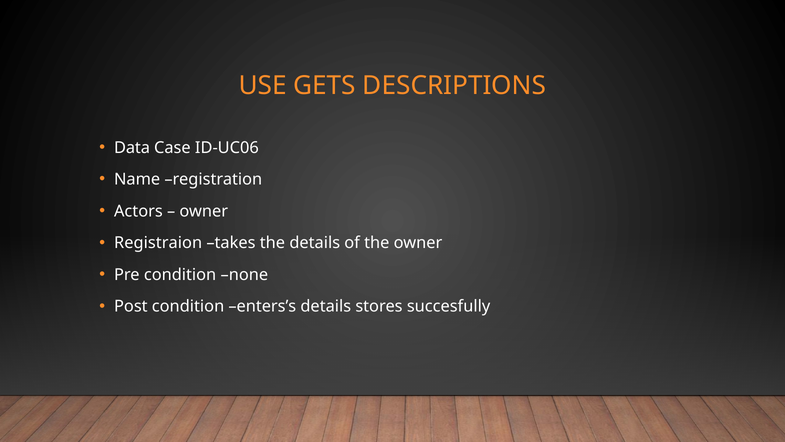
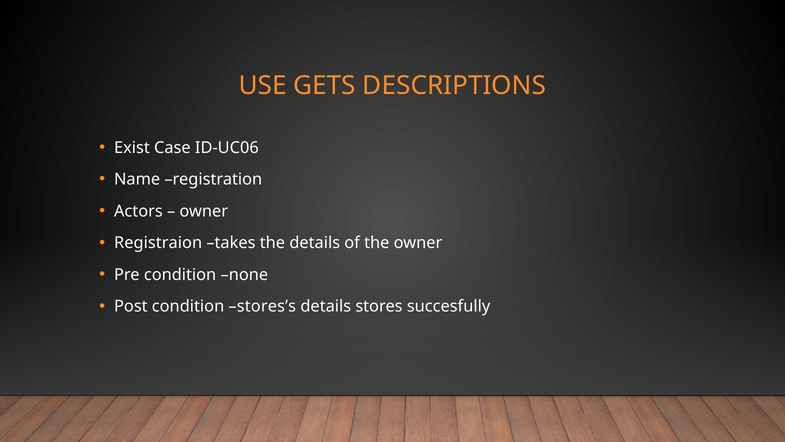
Data: Data -> Exist (132, 148)
enters’s: enters’s -> stores’s (262, 306)
